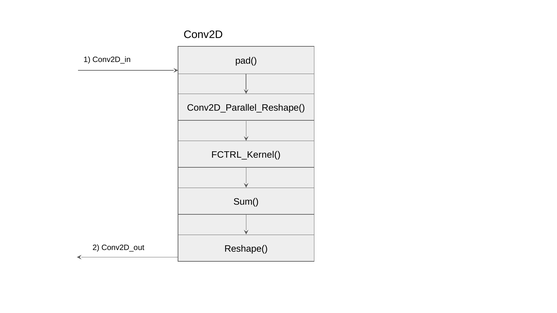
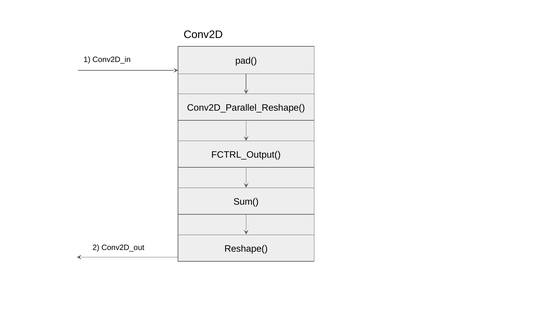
FCTRL_Kernel(: FCTRL_Kernel( -> FCTRL_Output( (246, 155)
